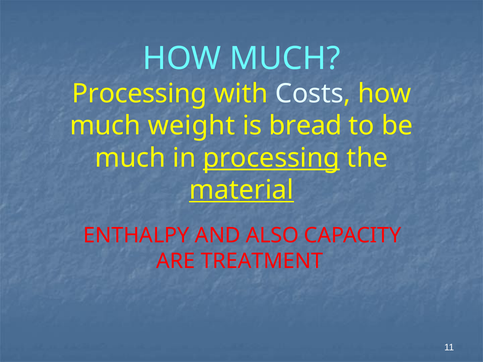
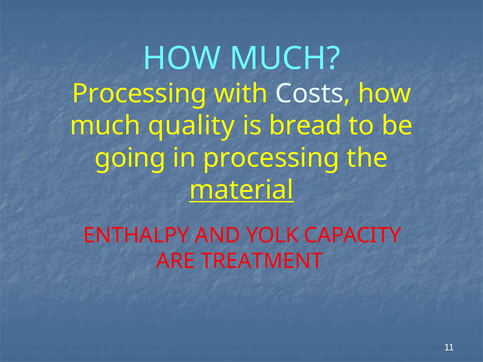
weight: weight -> quality (191, 126)
much: much -> going (130, 158)
processing underline: present -> none (271, 158)
ALSO: ALSO -> YOLK (272, 236)
